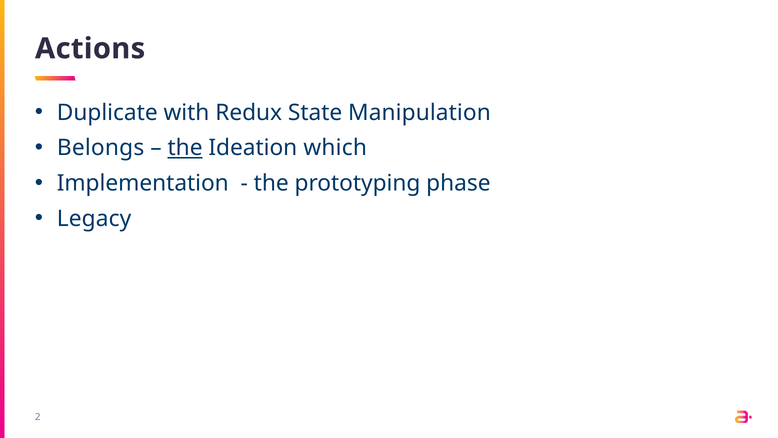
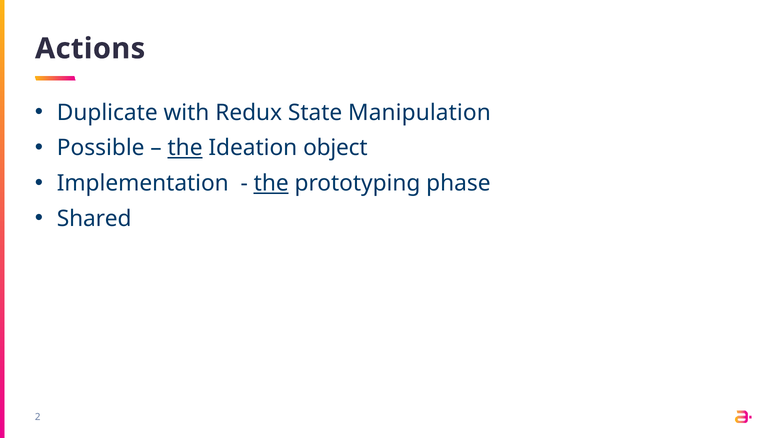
Belongs: Belongs -> Possible (101, 148)
which: which -> object (335, 148)
the underline: none -> present (271, 183)
Legacy: Legacy -> Shared (94, 219)
